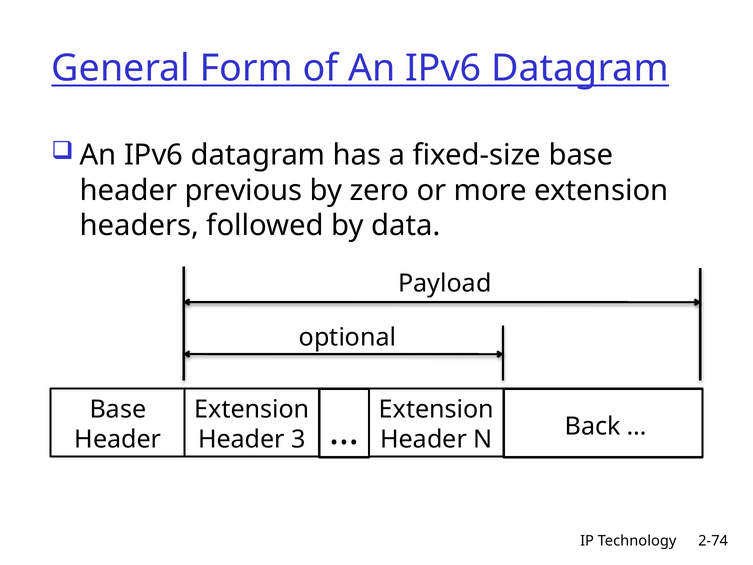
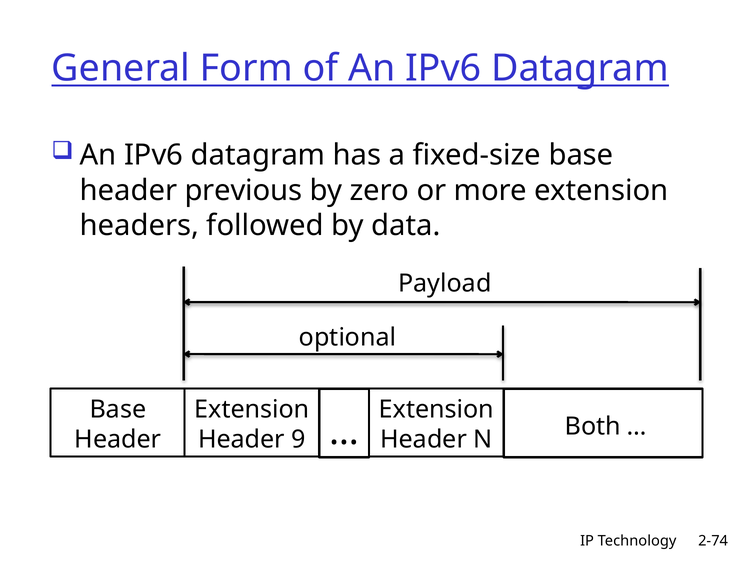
Back: Back -> Both (593, 426)
3: 3 -> 9 (299, 439)
